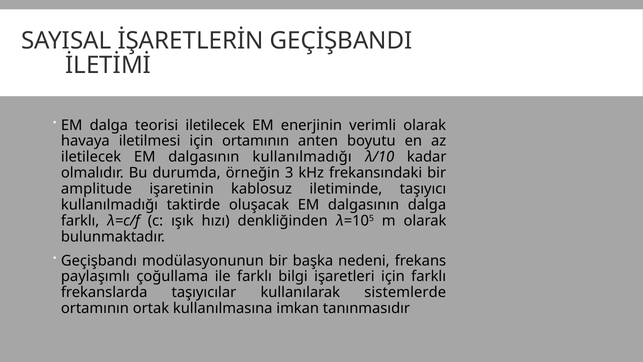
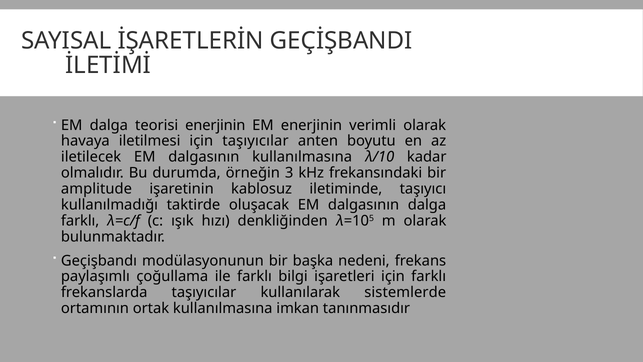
teorisi iletilecek: iletilecek -> enerjinin (215, 125)
için ortamının: ortamının -> taşıyıcılar (255, 141)
dalgasının kullanılmadığı: kullanılmadığı -> kullanılmasına (302, 157)
